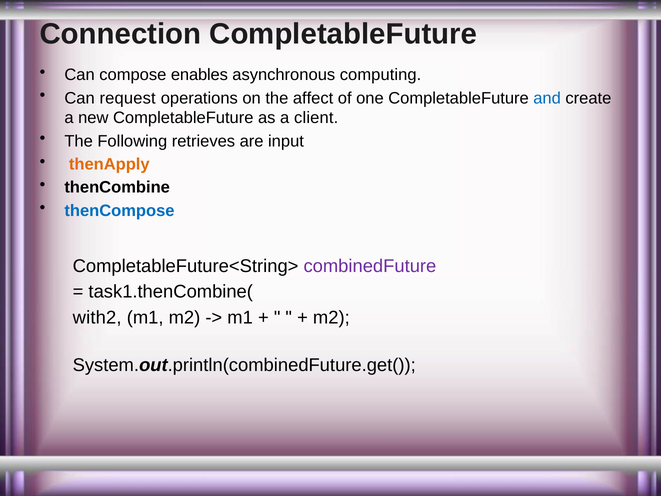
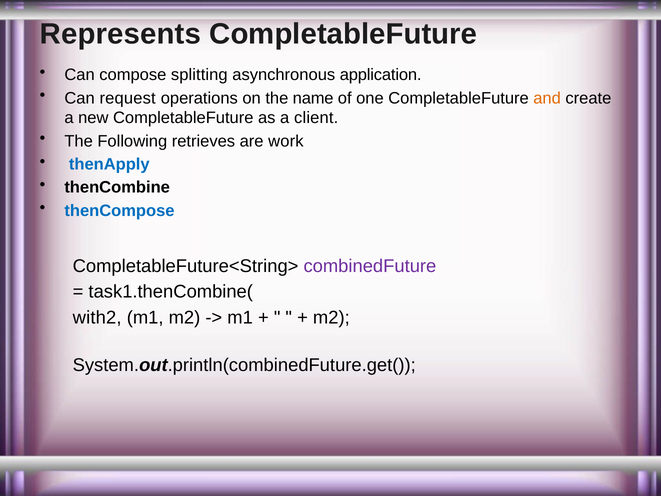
Connection: Connection -> Represents (120, 34)
enables: enables -> splitting (199, 75)
computing: computing -> application (381, 75)
affect: affect -> name (313, 98)
and colour: blue -> orange (547, 98)
input: input -> work (286, 141)
thenApply colour: orange -> blue (109, 164)
